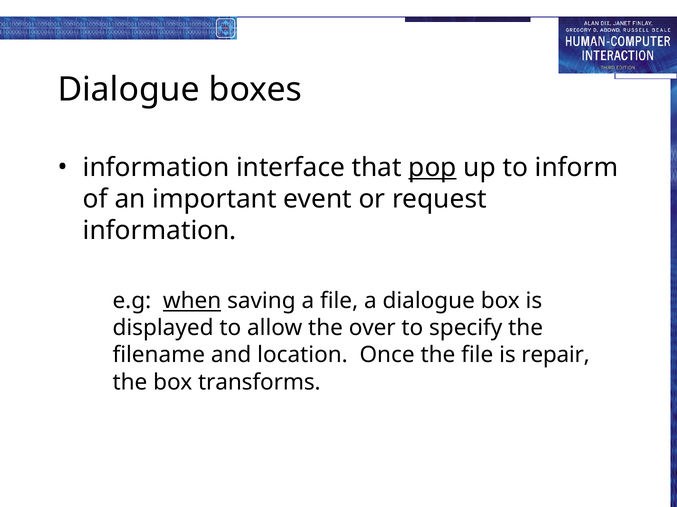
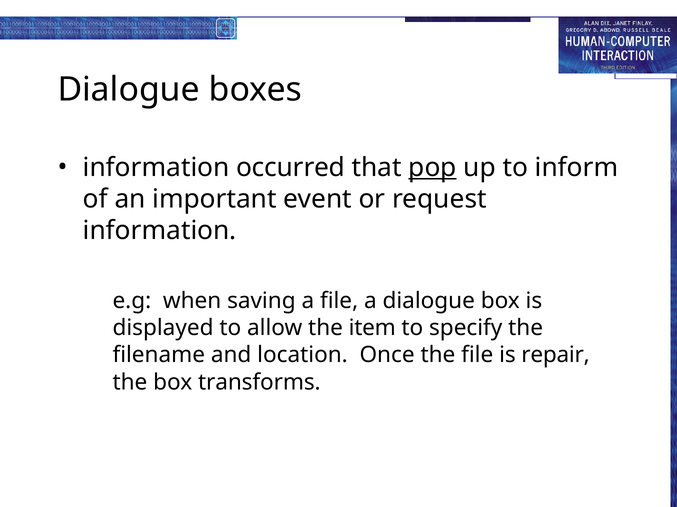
interface: interface -> occurred (291, 168)
when underline: present -> none (192, 301)
over: over -> item (372, 328)
